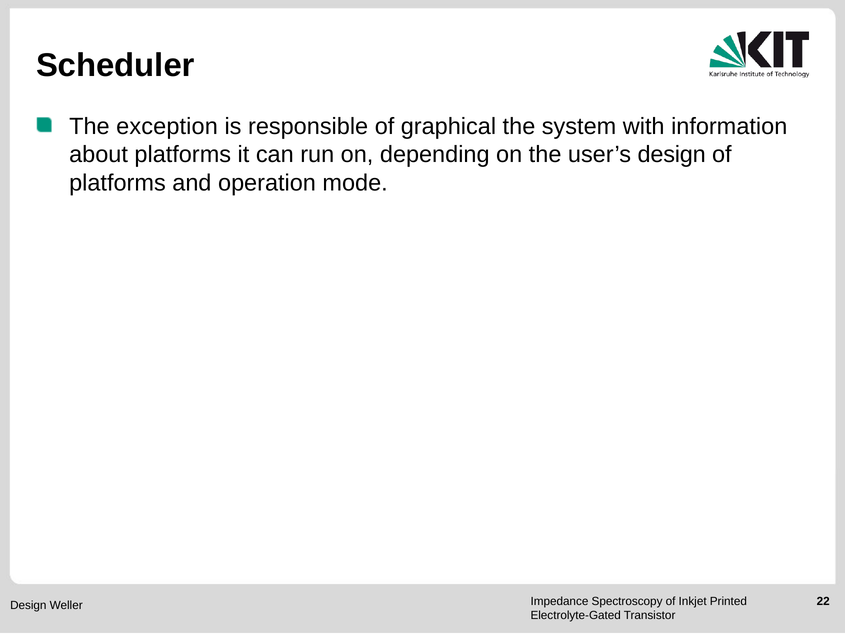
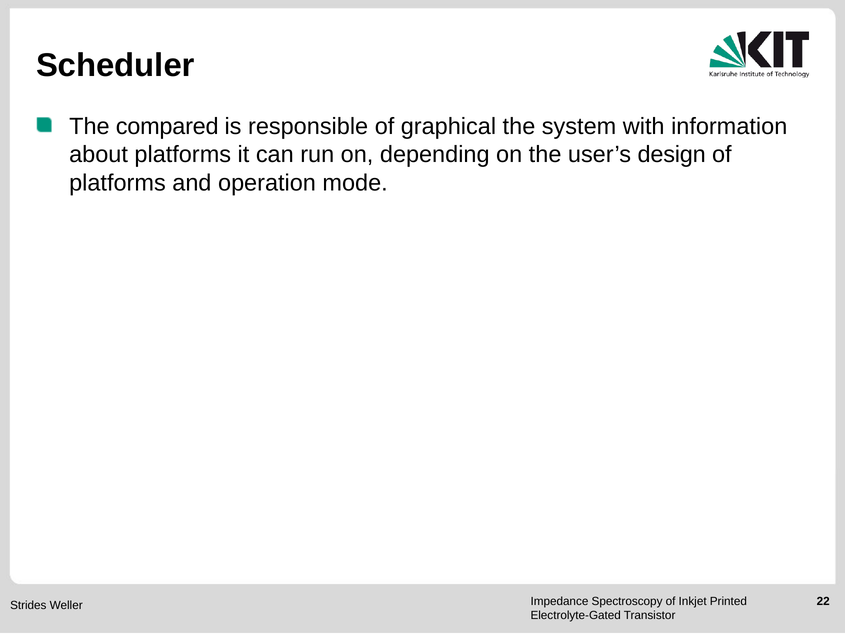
exception: exception -> compared (167, 126)
Design: Design -> Strides (28, 605)
